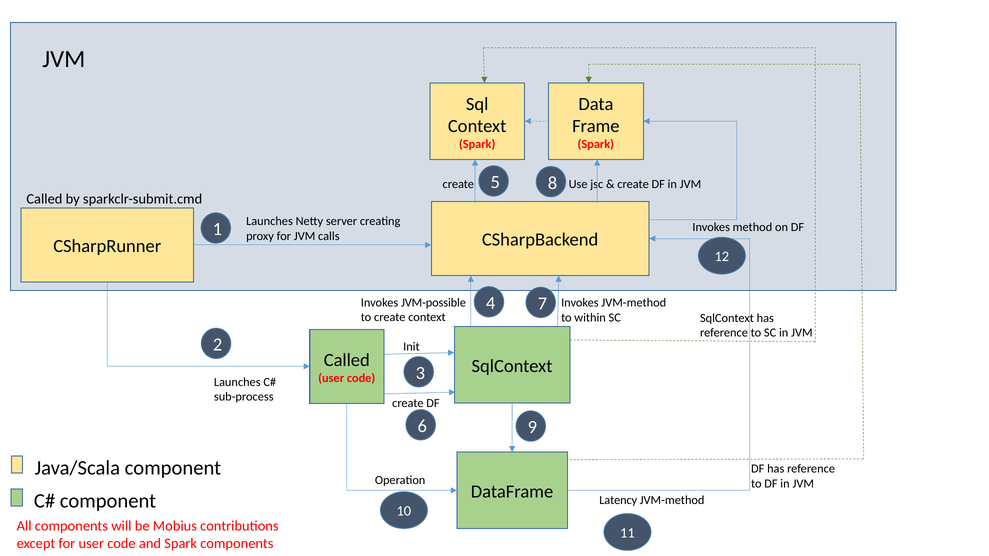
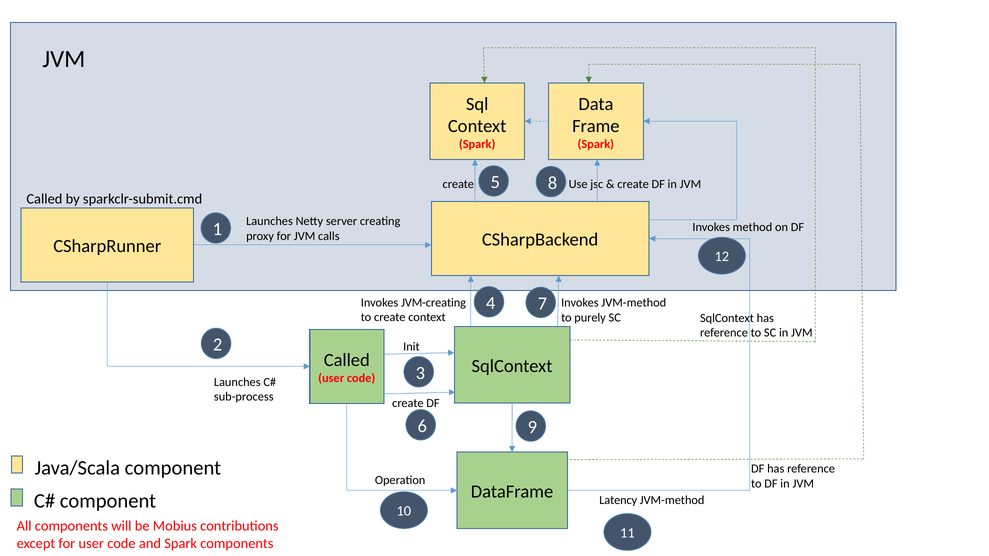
JVM-possible: JVM-possible -> JVM-creating (433, 303)
within: within -> purely (590, 318)
